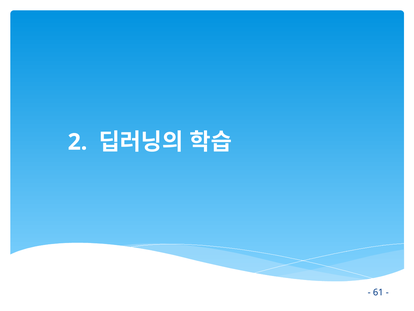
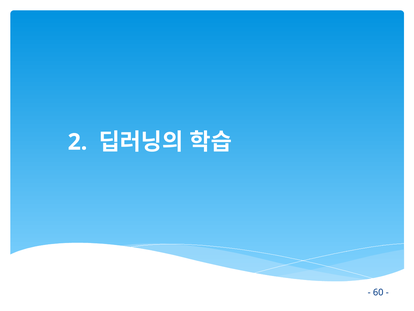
61: 61 -> 60 (378, 292)
